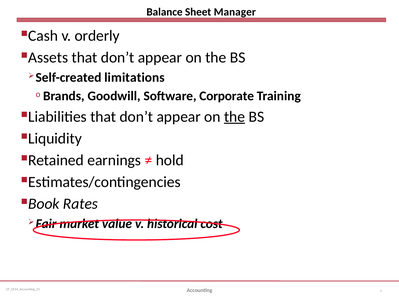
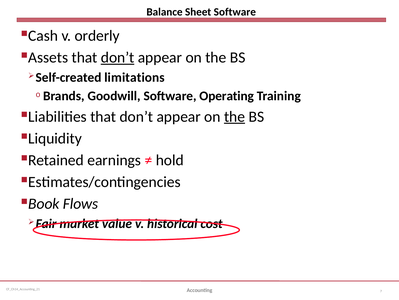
Sheet Manager: Manager -> Software (235, 12)
don’t underline: none -> present (118, 57)
Corporate: Corporate -> Operating (227, 96)
Rates: Rates -> Flows (81, 203)
